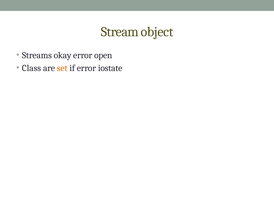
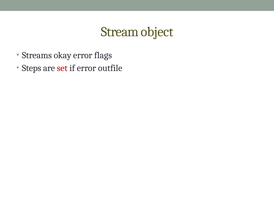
open: open -> flags (103, 55)
Class: Class -> Steps (32, 68)
set colour: orange -> red (62, 68)
iostate: iostate -> outfile (110, 68)
